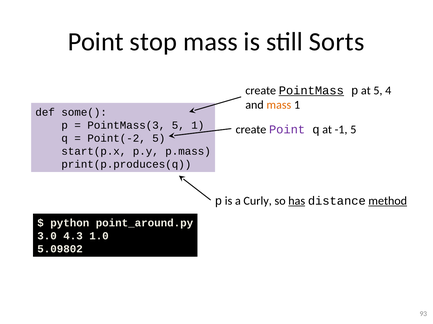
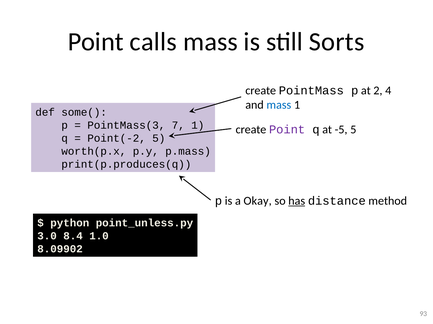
stop: stop -> calls (153, 42)
PointMass underline: present -> none (311, 91)
at 5: 5 -> 2 (378, 91)
mass colour: orange -> blue (279, 105)
PointMass(3 5: 5 -> 7 (178, 126)
-1: -1 -> -5 (341, 130)
start(p.x: start(p.x -> worth(p.x (94, 152)
Curly: Curly -> Okay (258, 201)
method underline: present -> none (388, 201)
point_around.py: point_around.py -> point_unless.py (144, 223)
4.3: 4.3 -> 8.4 (73, 236)
5.09802: 5.09802 -> 8.09902 (60, 249)
